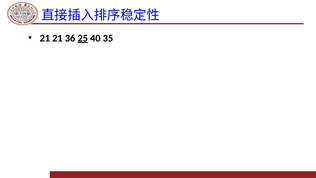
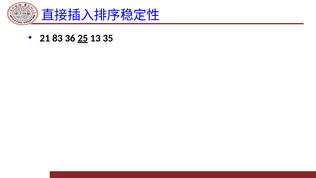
21 21: 21 -> 83 (57, 38)
40: 40 -> 13 (95, 38)
